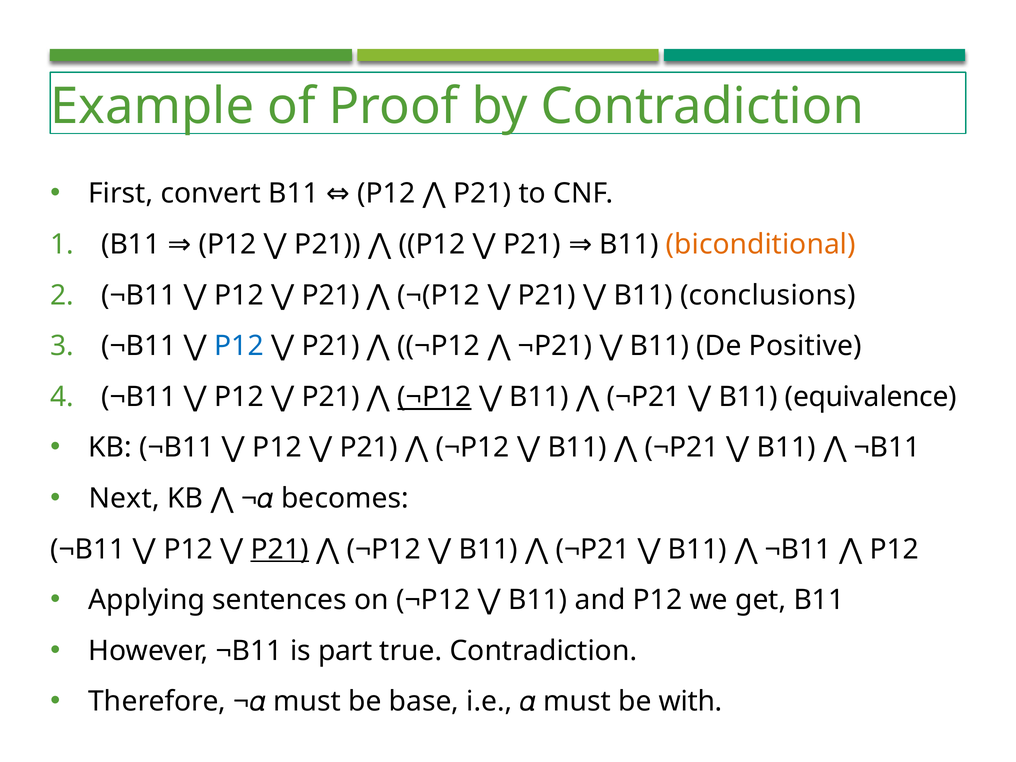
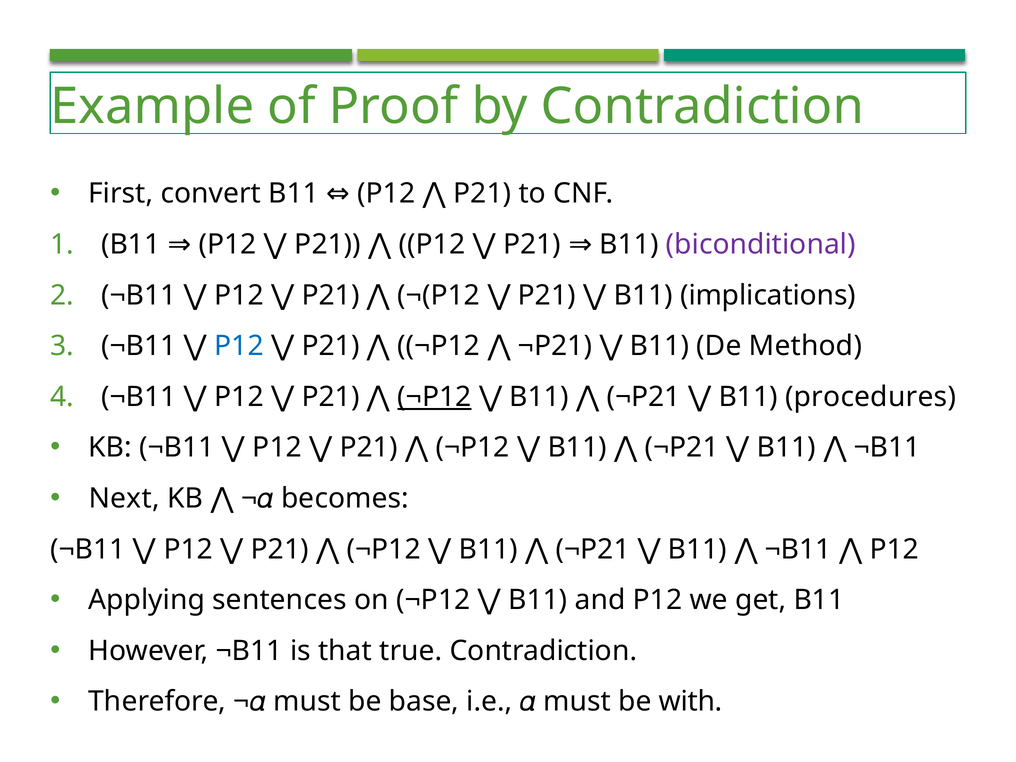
biconditional colour: orange -> purple (761, 244)
conclusions: conclusions -> implications (768, 295)
Positive: Positive -> Method (805, 346)
equivalence: equivalence -> procedures (871, 397)
P21 underline: present -> none (280, 549)
part: part -> that (345, 651)
